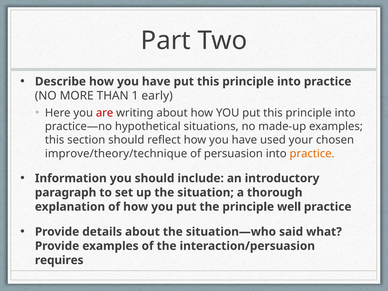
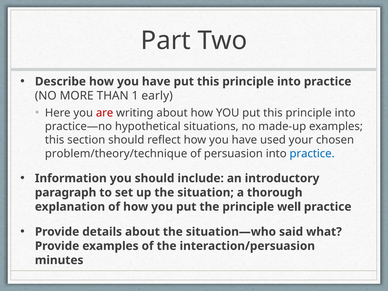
improve/theory/technique: improve/theory/technique -> problem/theory/technique (116, 154)
practice colour: orange -> blue (312, 154)
requires: requires -> minutes (59, 260)
